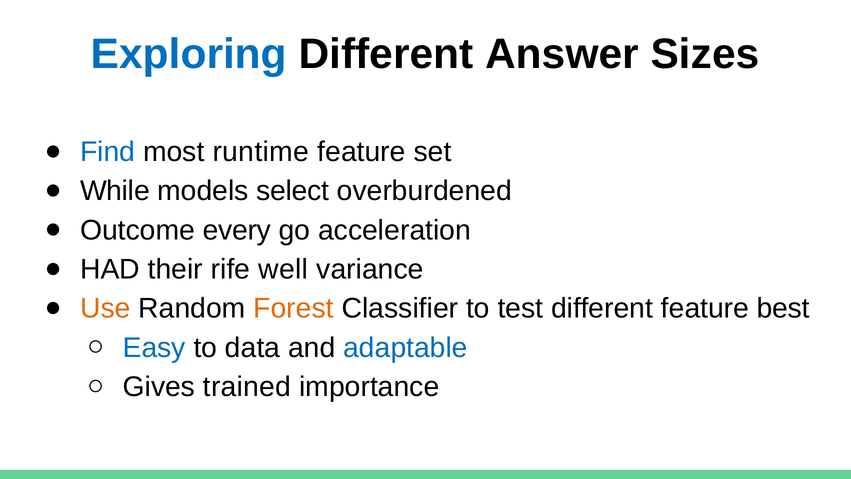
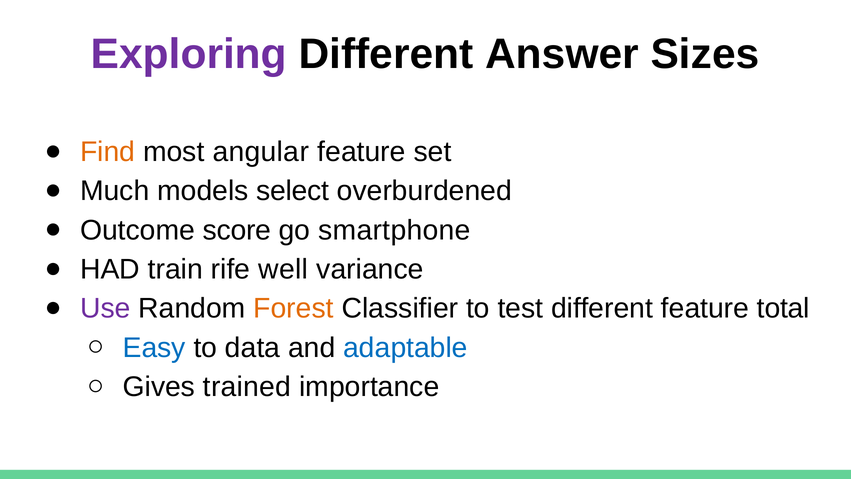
Exploring colour: blue -> purple (189, 54)
Find colour: blue -> orange (108, 152)
runtime: runtime -> angular (261, 152)
While: While -> Much (115, 191)
every: every -> score (237, 230)
acceleration: acceleration -> smartphone (394, 230)
their: their -> train (175, 269)
Use colour: orange -> purple (105, 308)
best: best -> total (783, 308)
